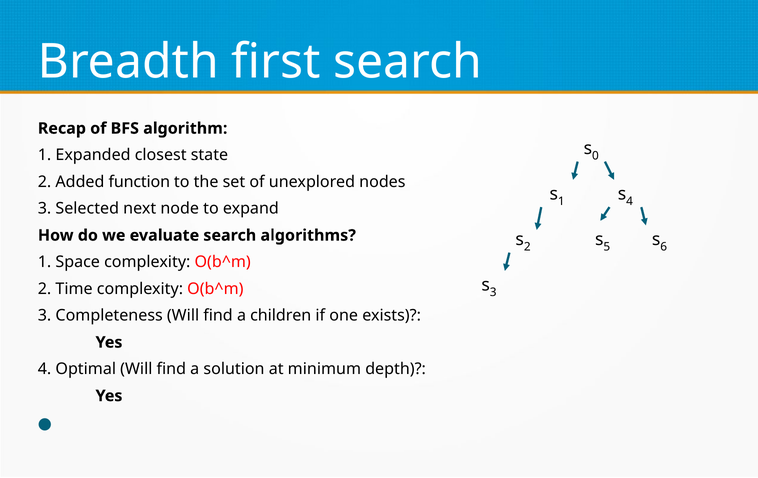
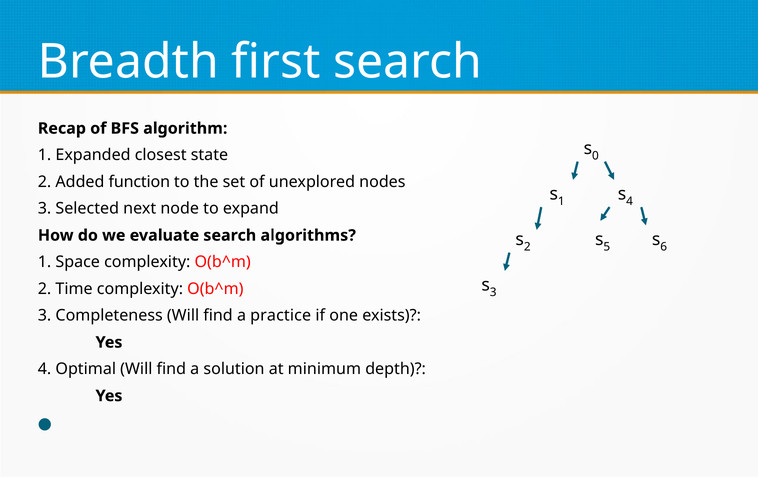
children: children -> practice (281, 315)
